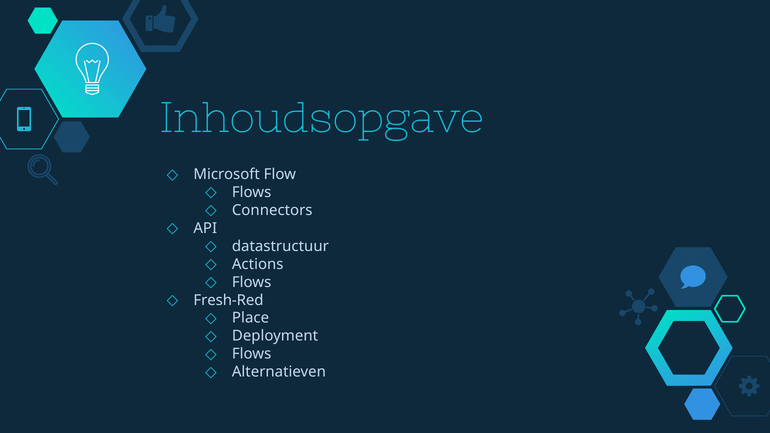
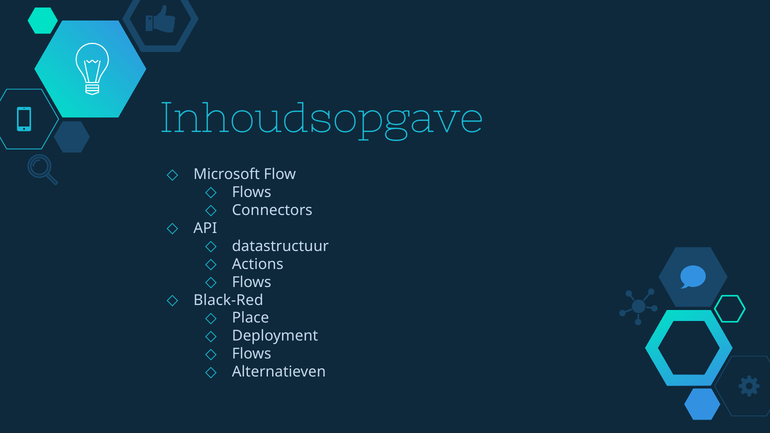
Fresh-Red: Fresh-Red -> Black-Red (228, 300)
